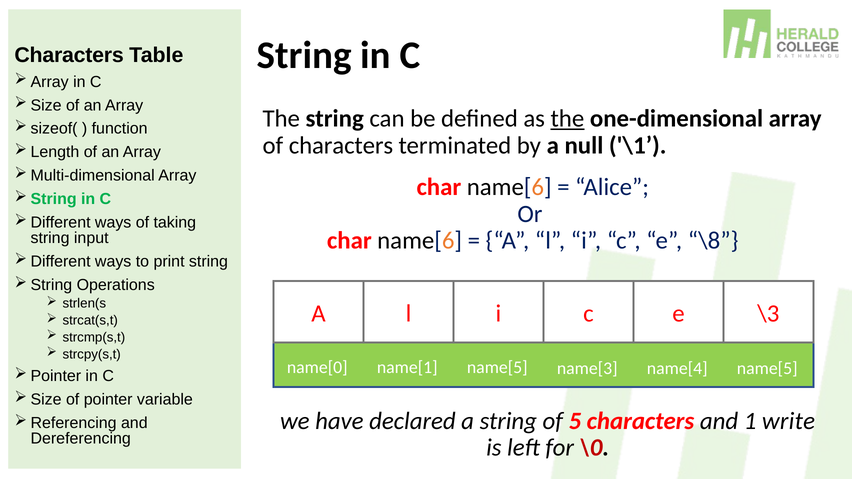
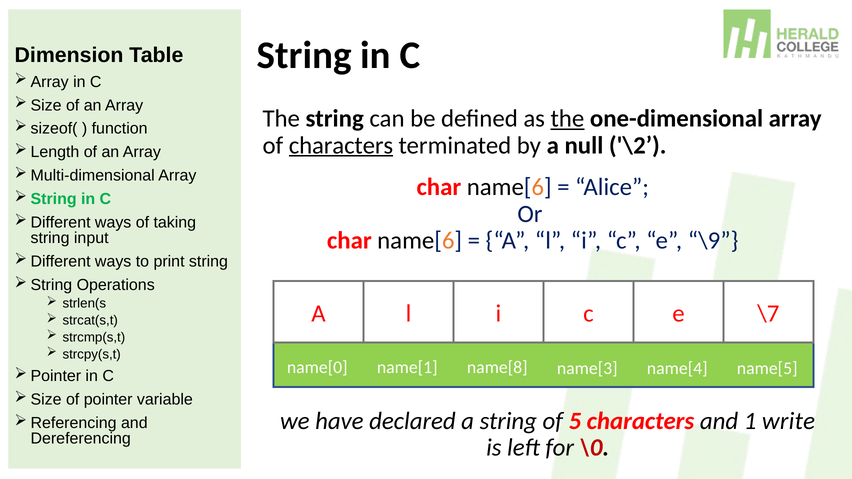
Characters: Characters -> Dimension (69, 55)
characters underline: none -> present (341, 145)
\1: \1 -> \2 (638, 145)
\8: \8 -> \9 (713, 241)
\3: \3 -> \7 (768, 314)
name[1 name[5: name[5 -> name[8 (497, 368)
